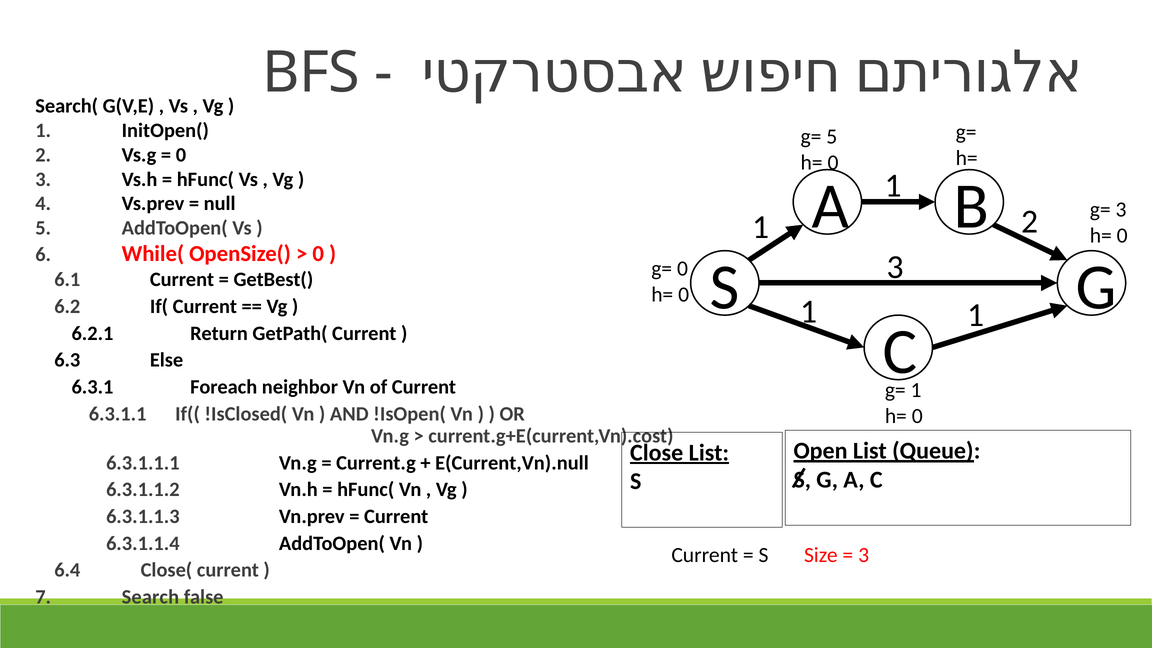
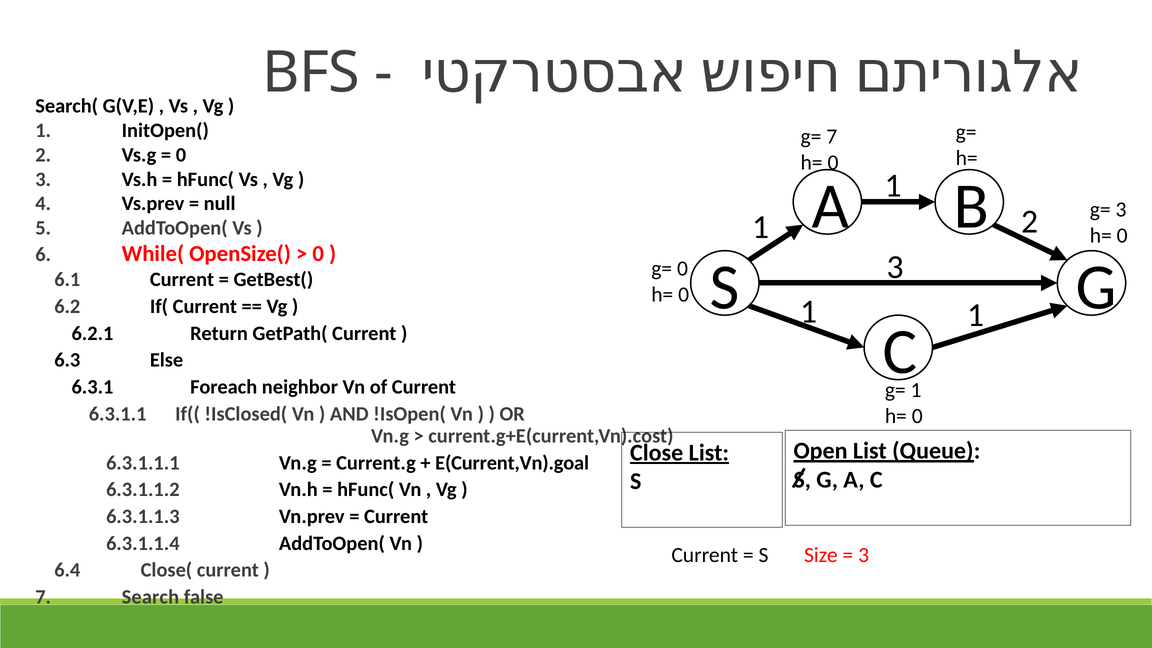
g= 5: 5 -> 7 (832, 137)
E(Current,Vn).null: E(Current,Vn).null -> E(Current,Vn).goal (512, 463)
